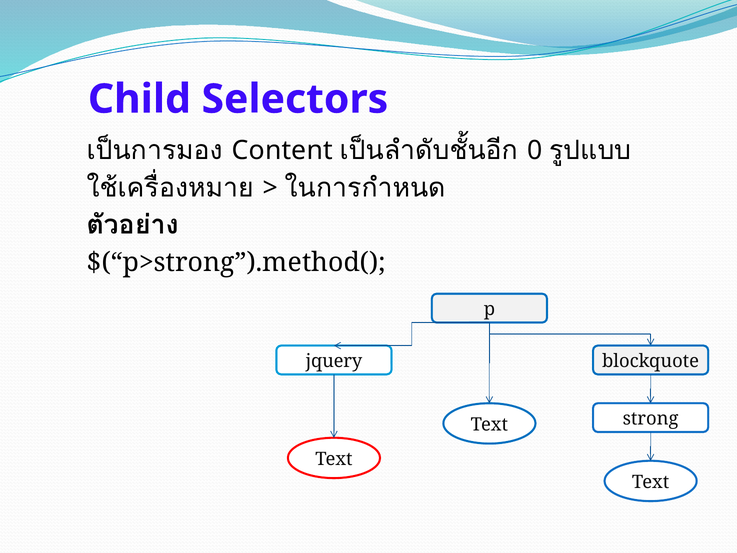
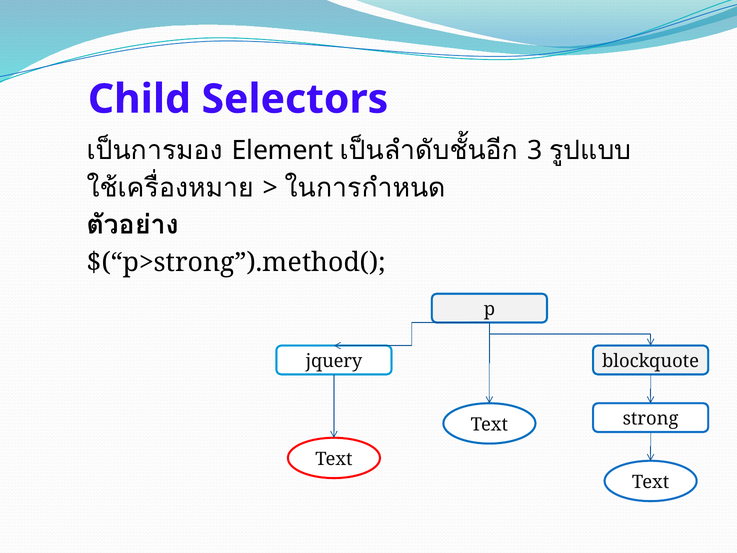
Content: Content -> Element (283, 150)
0: 0 -> 3 (535, 150)
